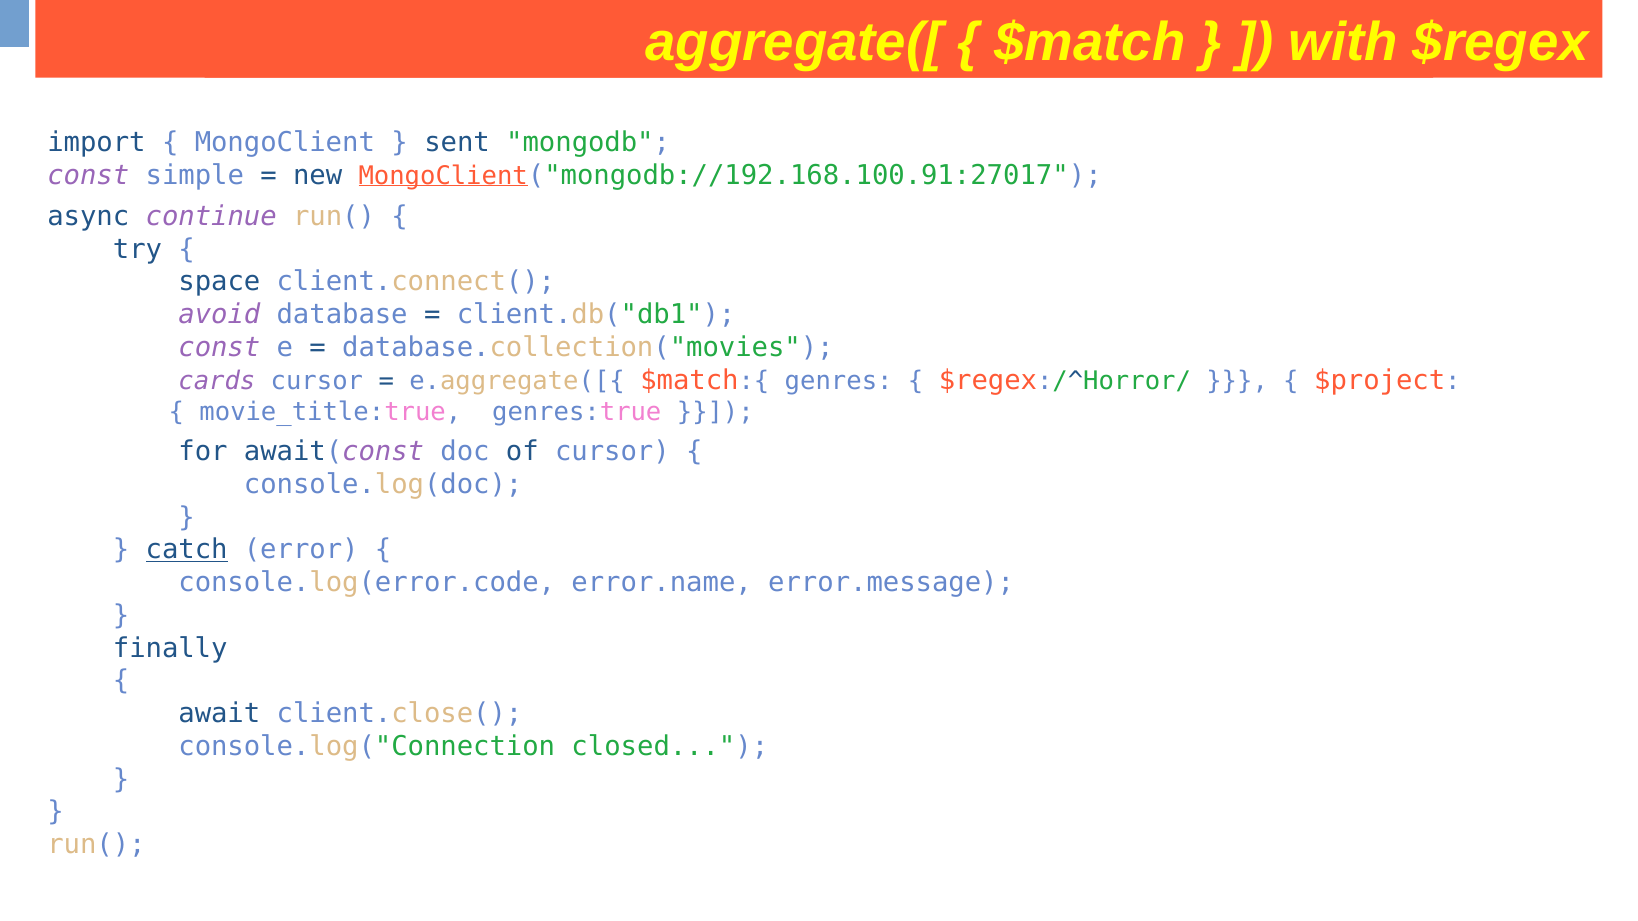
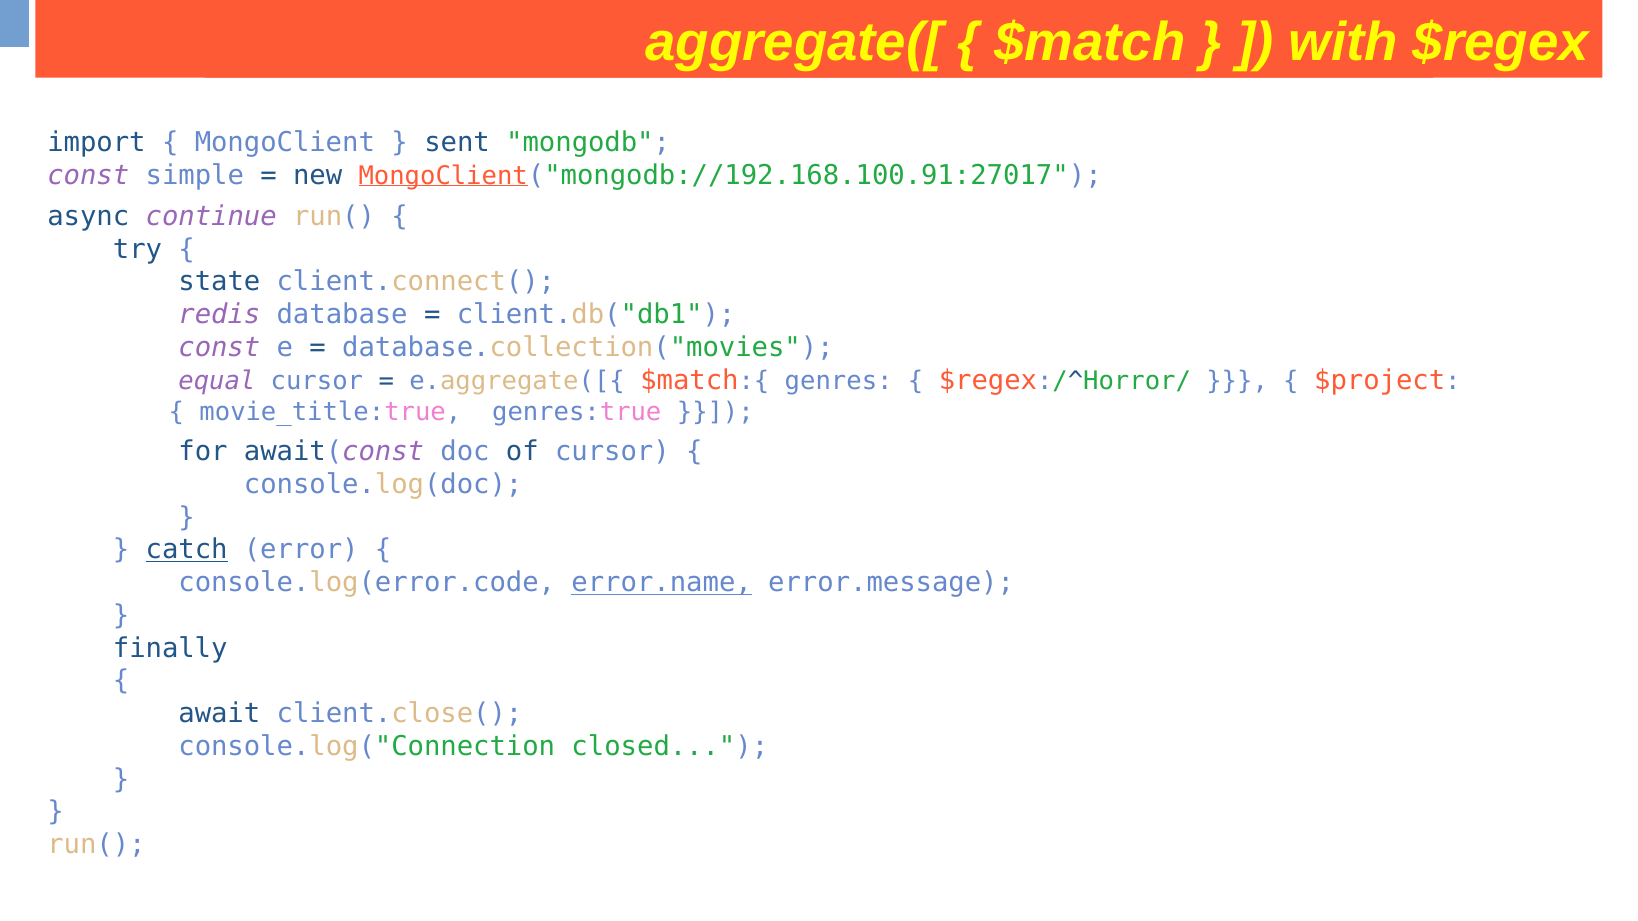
space: space -> state (219, 282)
avoid: avoid -> redis (219, 315)
cards: cards -> equal (217, 381)
error.name underline: none -> present (662, 583)
